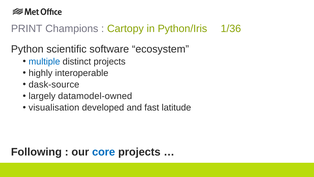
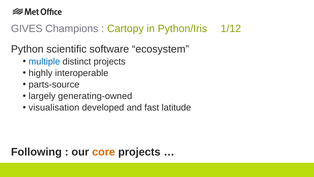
PRINT: PRINT -> GIVES (27, 29)
1/36: 1/36 -> 1/12 (231, 29)
dask-source: dask-source -> parts-source (54, 84)
datamodel-owned: datamodel-owned -> generating-owned (95, 96)
core colour: blue -> orange (104, 152)
